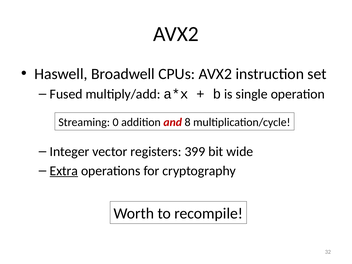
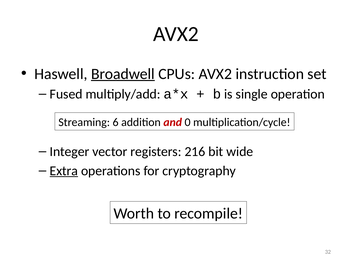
Broadwell underline: none -> present (123, 74)
0: 0 -> 6 (116, 122)
8: 8 -> 0 (188, 122)
399: 399 -> 216 (195, 152)
